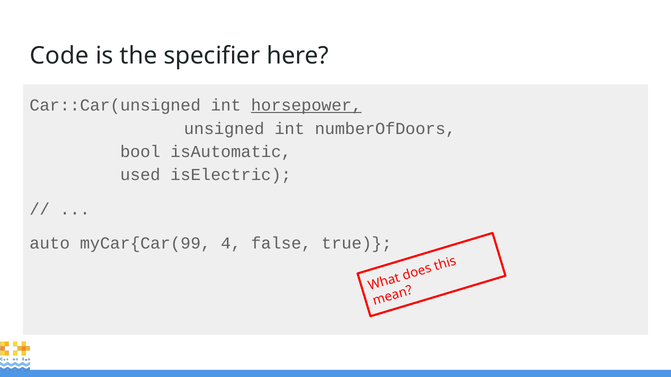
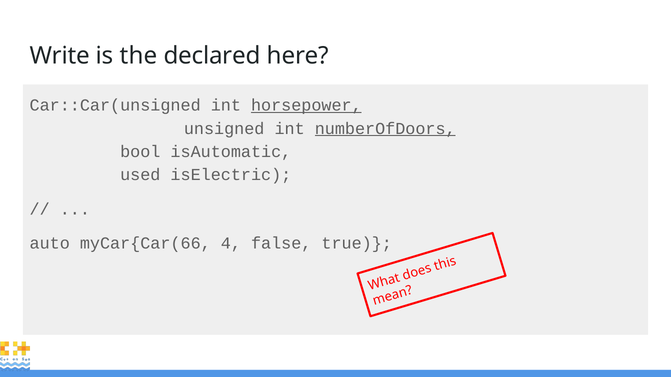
Code: Code -> Write (60, 56)
specifier: specifier -> declared (212, 56)
numberOfDoors underline: none -> present (385, 129)
myCar{Car(99: myCar{Car(99 -> myCar{Car(66 (145, 244)
